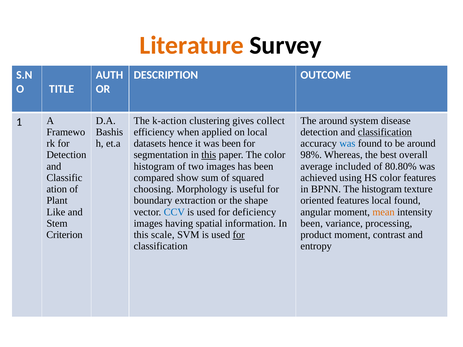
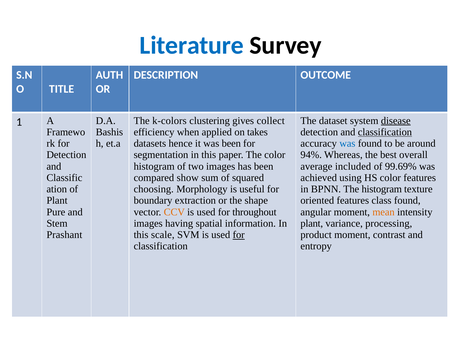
Literature colour: orange -> blue (192, 46)
k-action: k-action -> k-colors (169, 121)
The around: around -> dataset (333, 121)
disease underline: none -> present (396, 121)
on local: local -> takes (257, 132)
this underline: present -> none (209, 155)
98%: 98% -> 94% (311, 155)
80.80%: 80.80% -> 99.69% (401, 166)
features local: local -> class (382, 201)
Like: Like -> Pure (56, 212)
CCV colour: blue -> orange (174, 212)
deficiency: deficiency -> throughout (254, 212)
been: been -> plant (312, 224)
Criterion: Criterion -> Prashant (64, 235)
